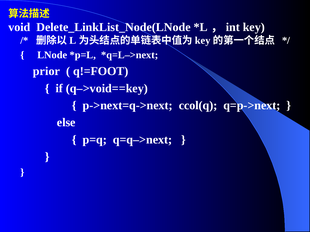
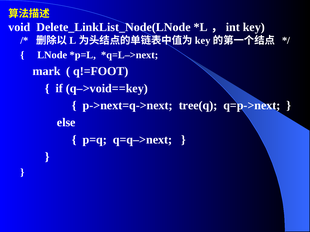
prior: prior -> mark (47, 71)
ccol(q: ccol(q -> tree(q (198, 106)
